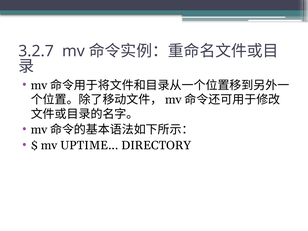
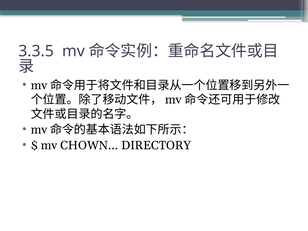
3.2.7: 3.2.7 -> 3.3.5 (36, 51)
UPTIME: UPTIME -> CHOWN (89, 145)
